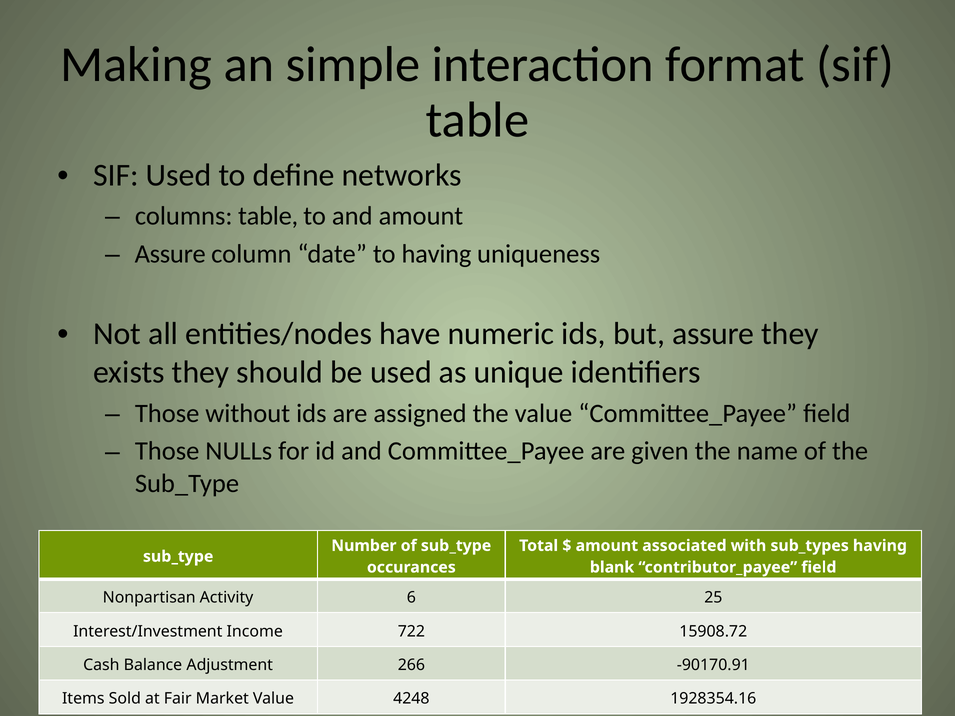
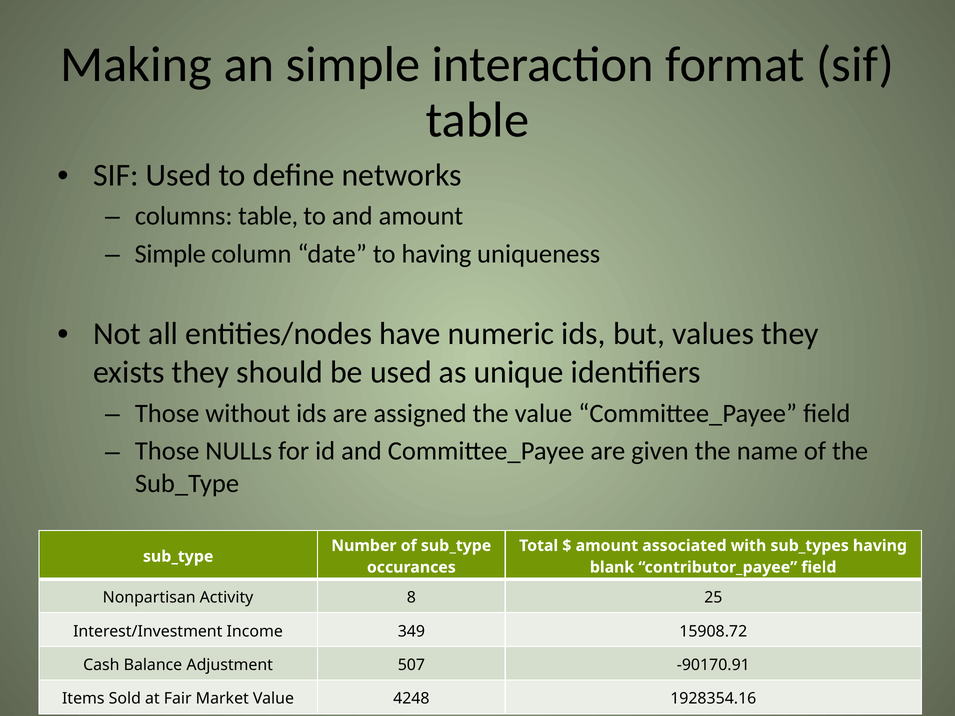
Assure: Assure -> Simple (170, 254)
but assure: assure -> values (713, 334)
6: 6 -> 8 (411, 598)
722: 722 -> 349 (411, 631)
266: 266 -> 507 (411, 665)
